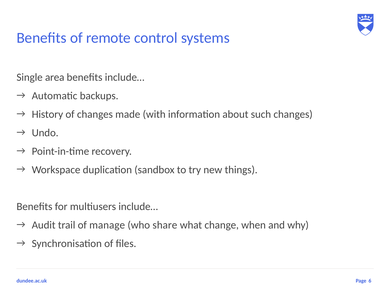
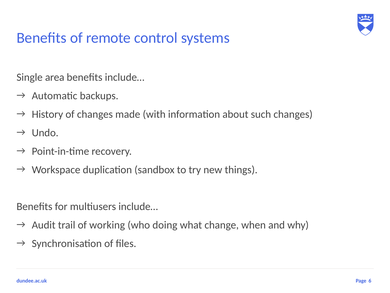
manage: manage -> working (107, 225)
share: share -> doing (165, 225)
